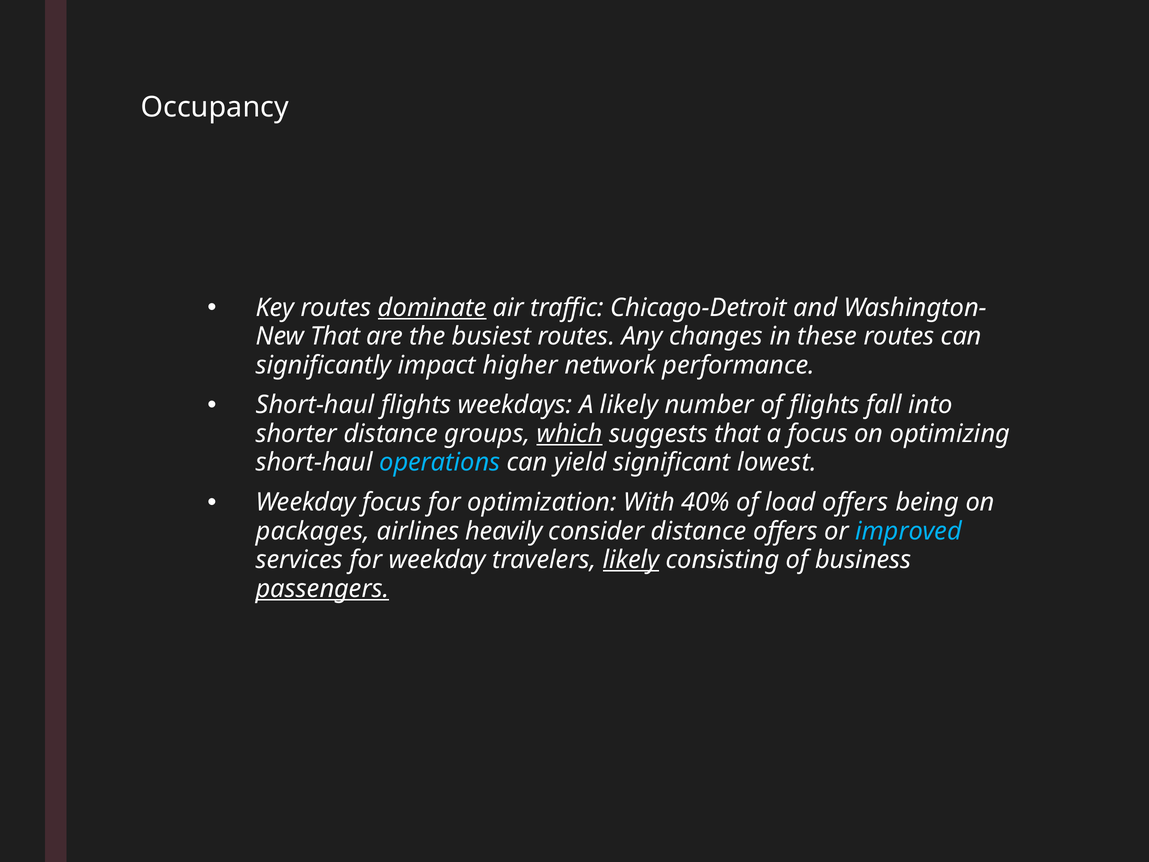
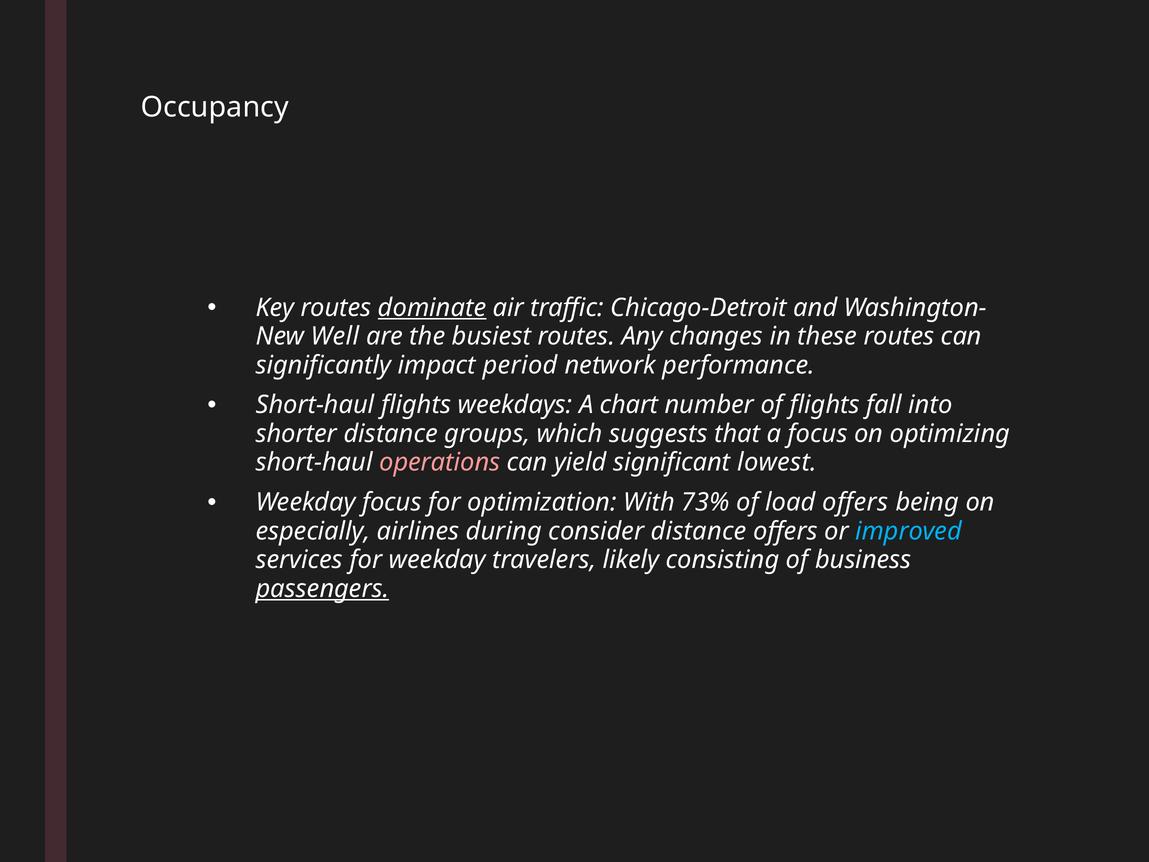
That: That -> Well (335, 336)
higher: higher -> period (520, 365)
A likely: likely -> chart (629, 405)
which underline: present -> none (570, 434)
operations colour: light blue -> pink (440, 462)
40%: 40% -> 73% (706, 502)
packages: packages -> especially (313, 531)
heavily: heavily -> during (504, 531)
likely underline: present -> none (631, 560)
